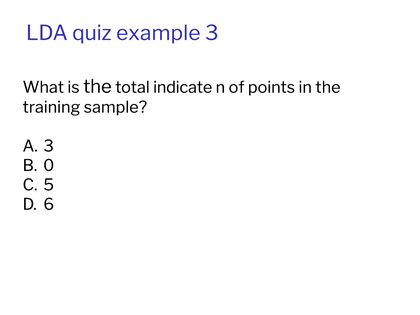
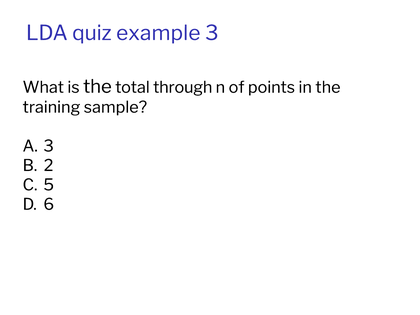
indicate: indicate -> through (183, 88)
0: 0 -> 2 (49, 166)
